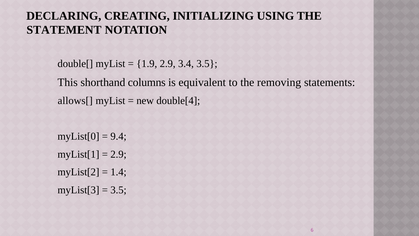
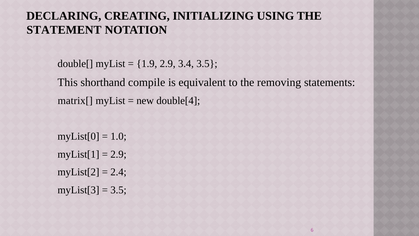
columns: columns -> compile (147, 82)
allows[: allows[ -> matrix[ (75, 101)
9.4: 9.4 -> 1.0 (119, 136)
1.4: 1.4 -> 2.4 (119, 172)
